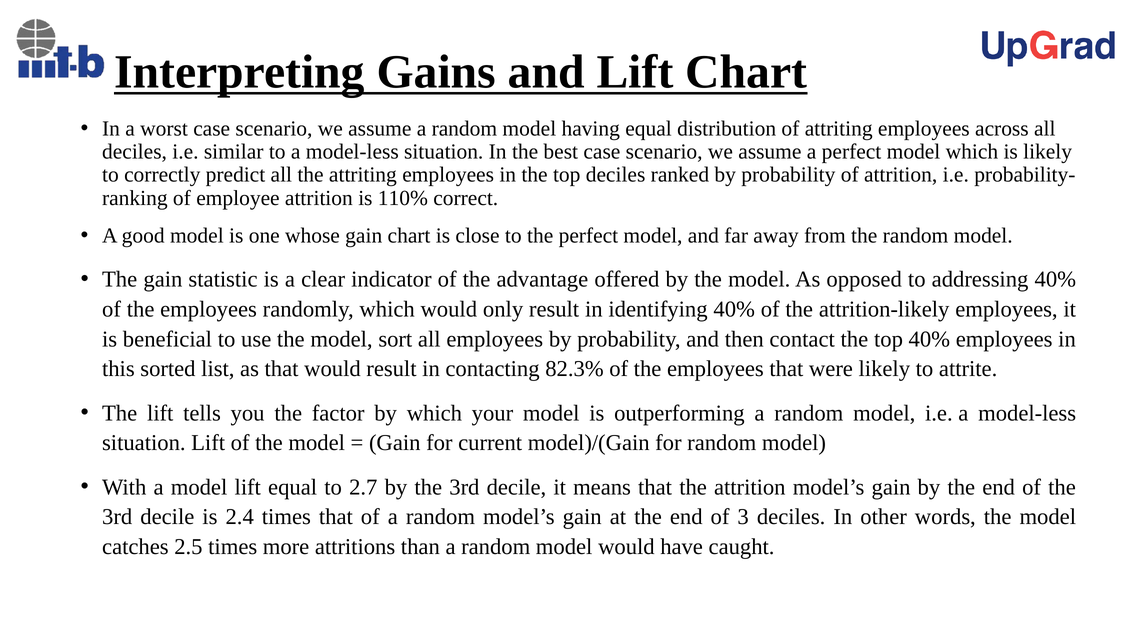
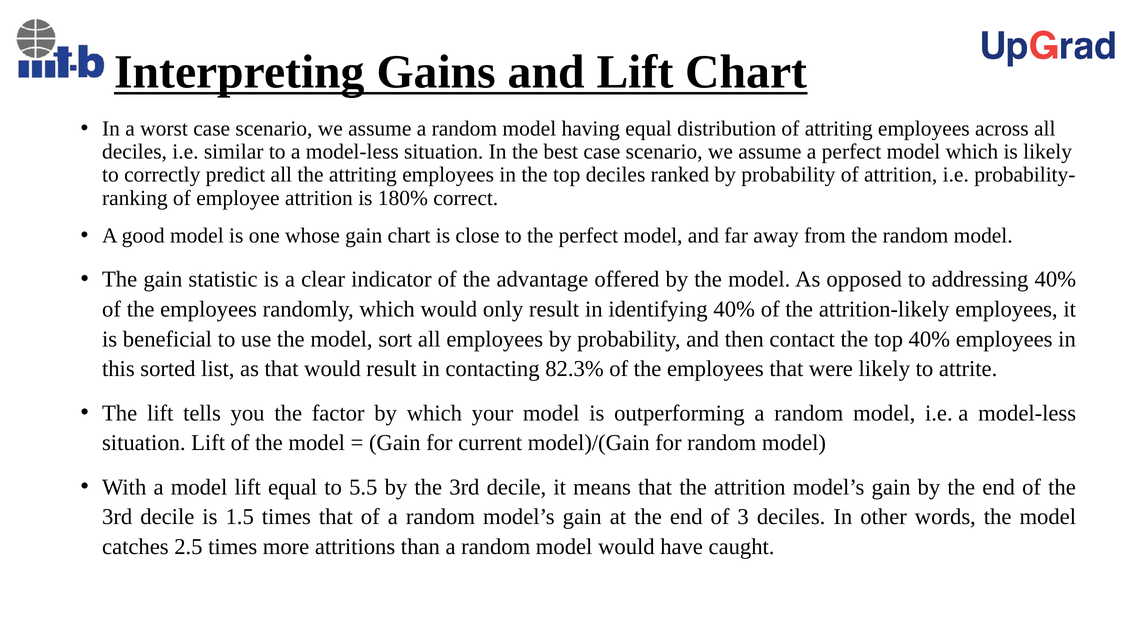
110%: 110% -> 180% (403, 198)
2.7: 2.7 -> 5.5 (363, 488)
2.4: 2.4 -> 1.5 (240, 517)
